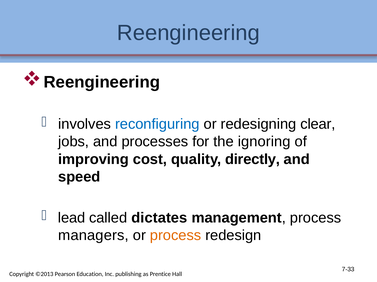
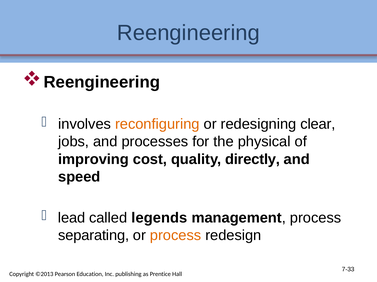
reconfiguring colour: blue -> orange (157, 124)
ignoring: ignoring -> physical (264, 142)
dictates: dictates -> legends (159, 218)
managers: managers -> separating (94, 236)
